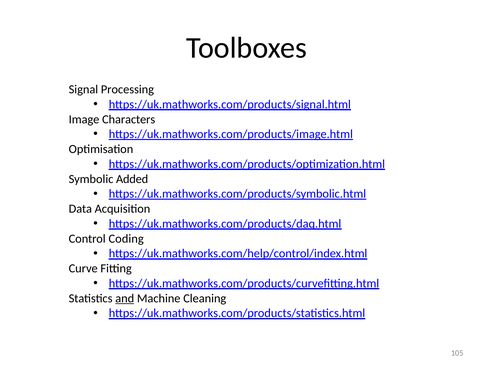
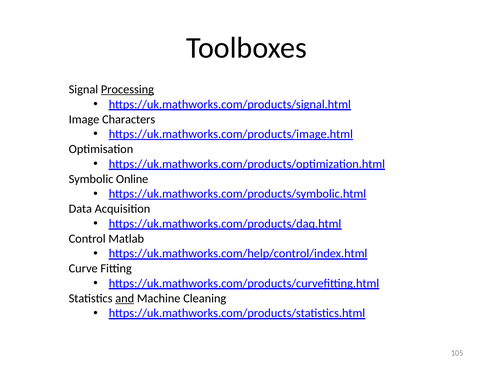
Processing underline: none -> present (127, 89)
Added: Added -> Online (132, 179)
Coding: Coding -> Matlab (126, 239)
